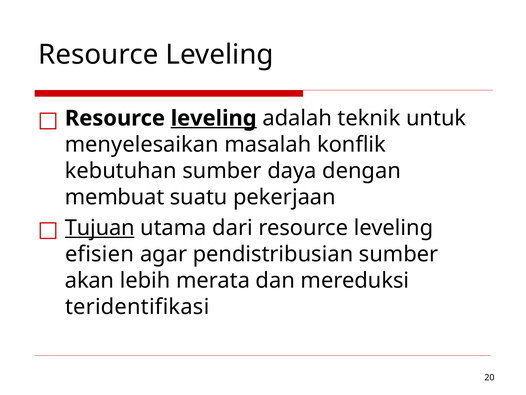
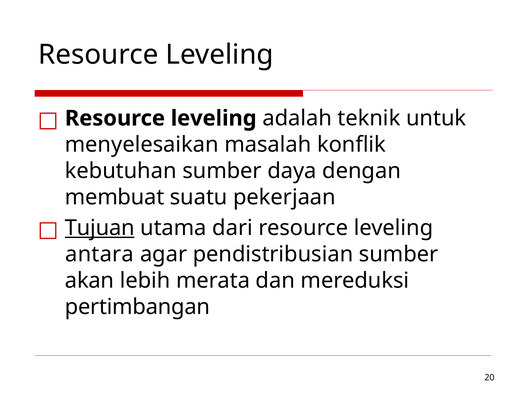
leveling underline: present -> none (214, 118)
efisien: efisien -> antara (100, 254)
teridentifikasi: teridentifikasi -> pertimbangan (137, 307)
